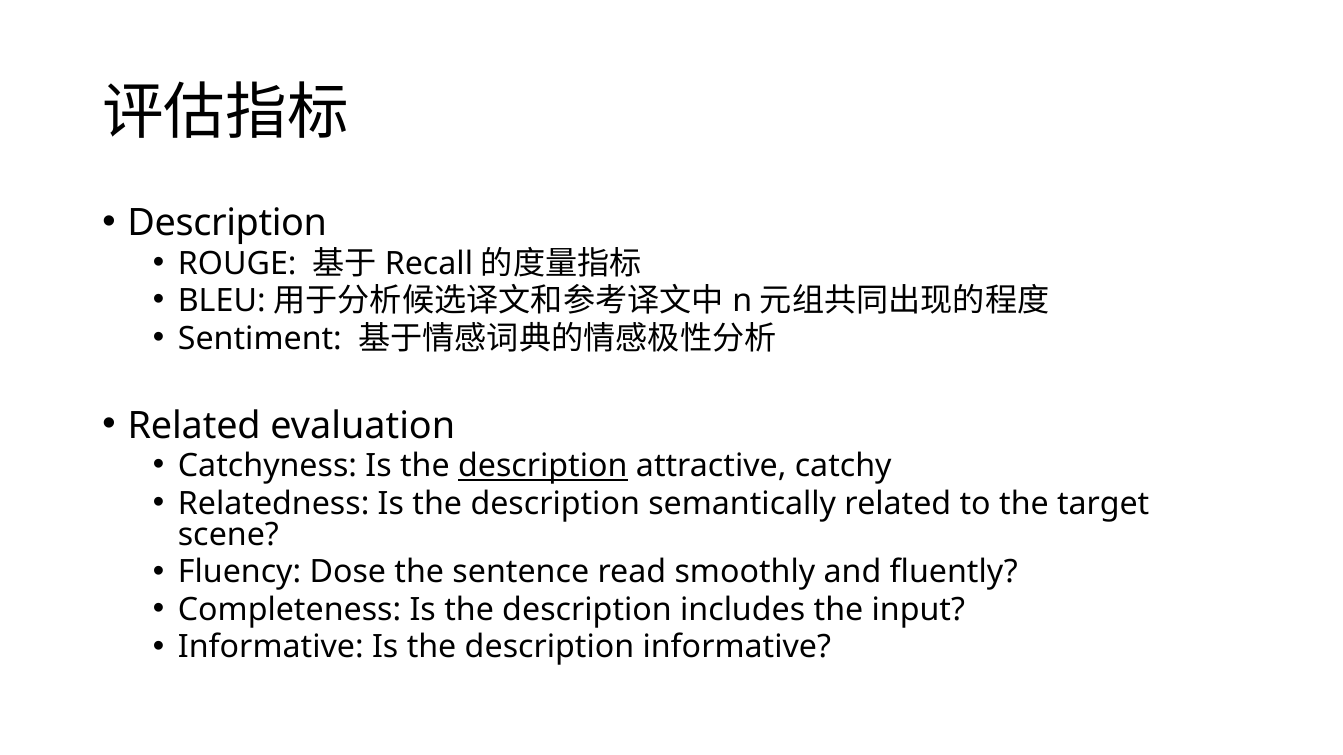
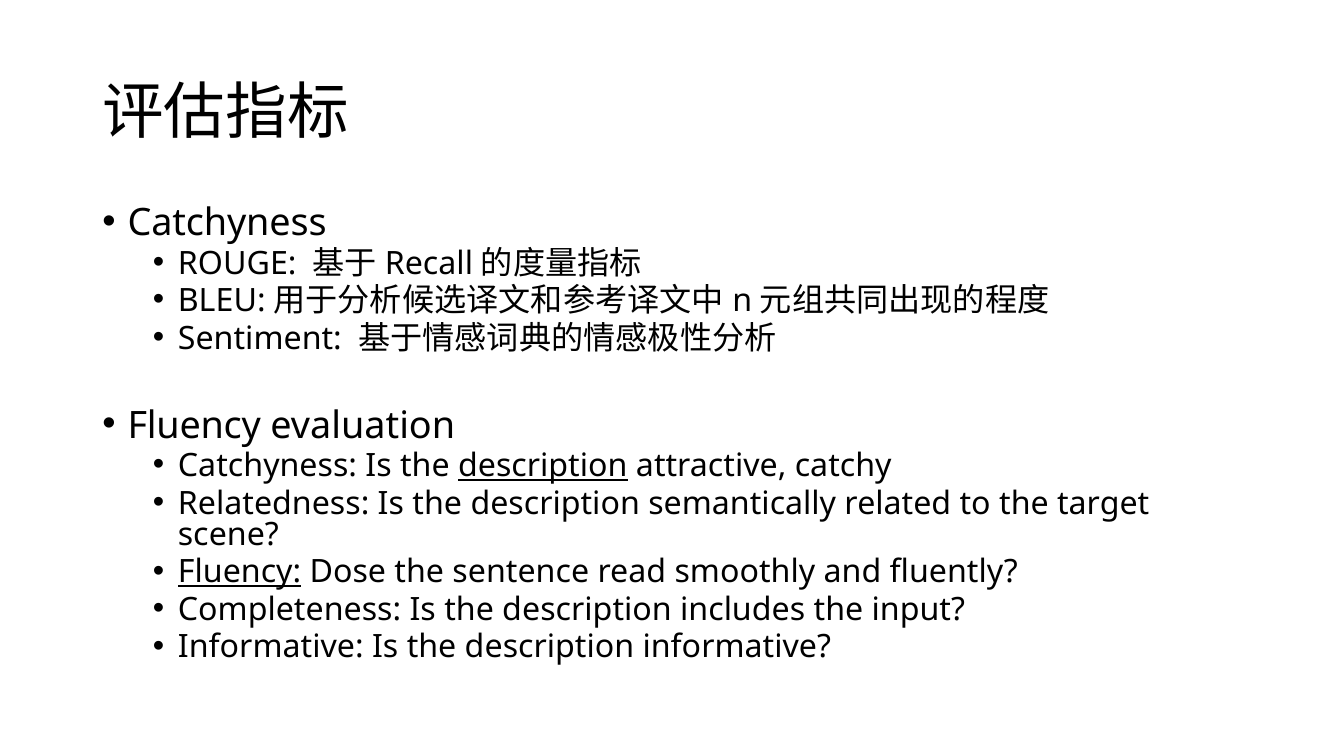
Description: Description -> Catchyness (227, 223)
Related: Related -> Fluency (194, 426)
Fluency underline: none -> present (240, 573)
